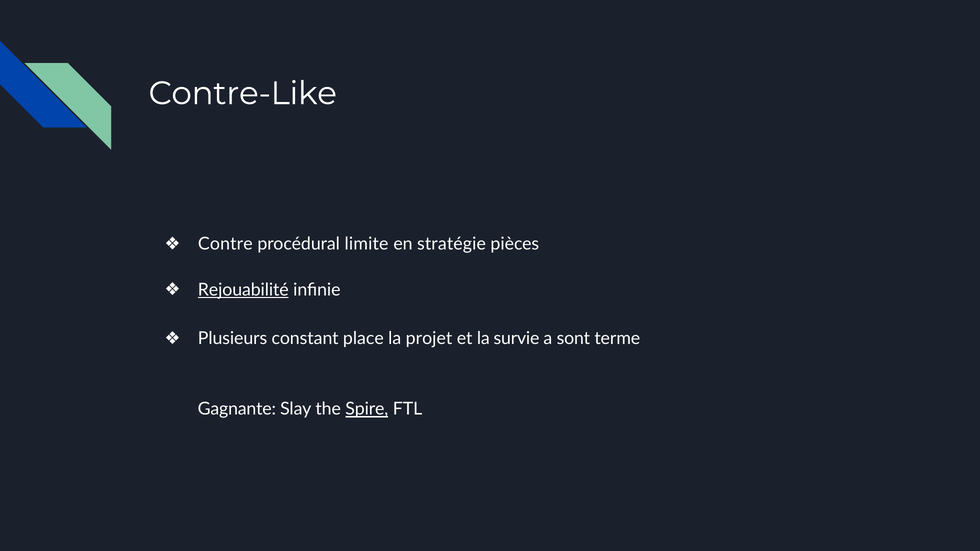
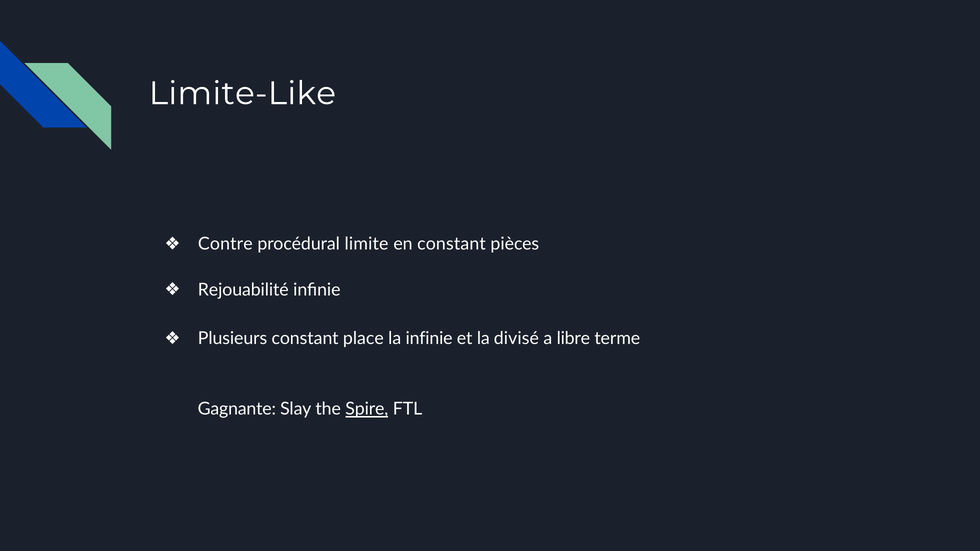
Contre-Like: Contre-Like -> Limite-Like (242, 93)
en stratégie: stratégie -> constant (451, 244)
Rejouabilité underline: present -> none (243, 290)
la projet: projet -> infinie (429, 339)
survie: survie -> divisé (516, 339)
sont: sont -> libre (573, 339)
